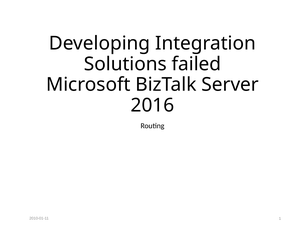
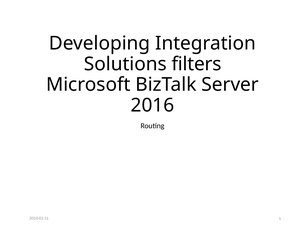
failed: failed -> filters (196, 64)
